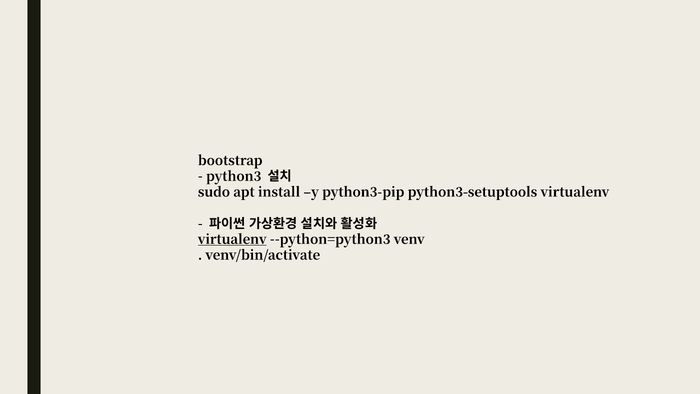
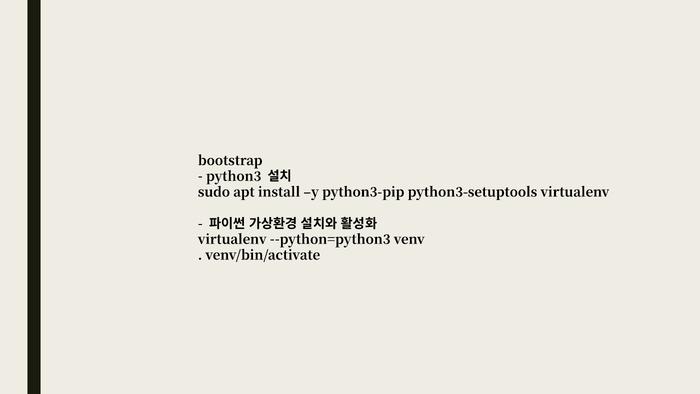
virtualenv underline: present -> none (232, 239)
